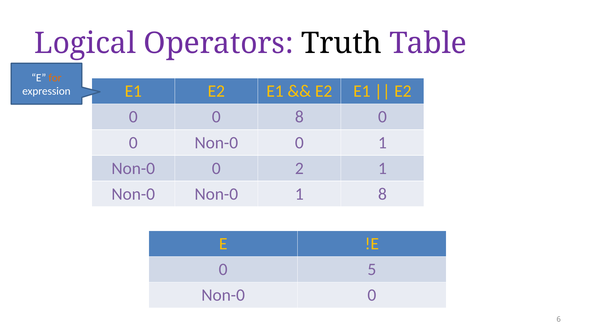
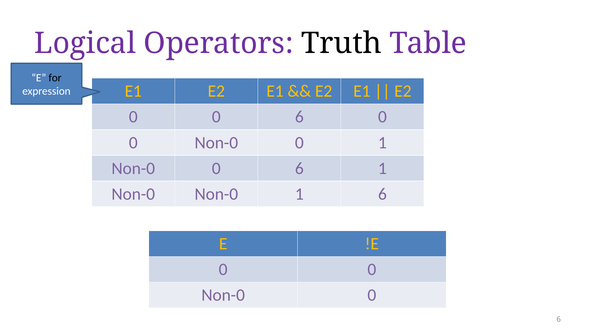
for colour: orange -> black (55, 78)
0 0 8: 8 -> 6 (299, 117)
Non-0 0 2: 2 -> 6 (299, 168)
1 8: 8 -> 6 (382, 194)
5: 5 -> 0 (372, 269)
